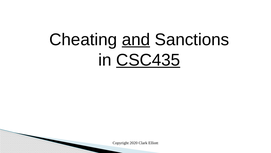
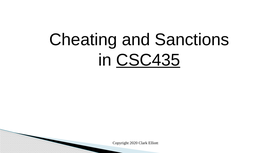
and underline: present -> none (136, 39)
